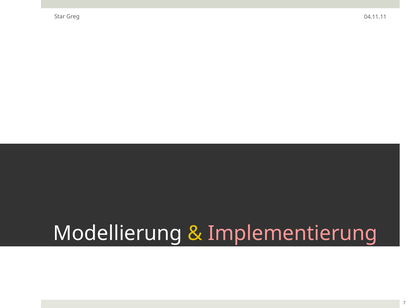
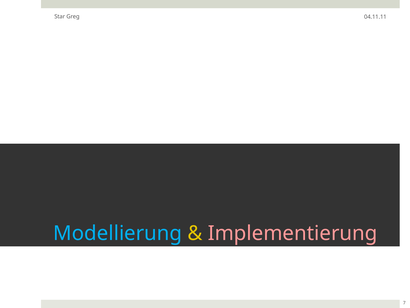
Modellierung colour: white -> light blue (118, 233)
